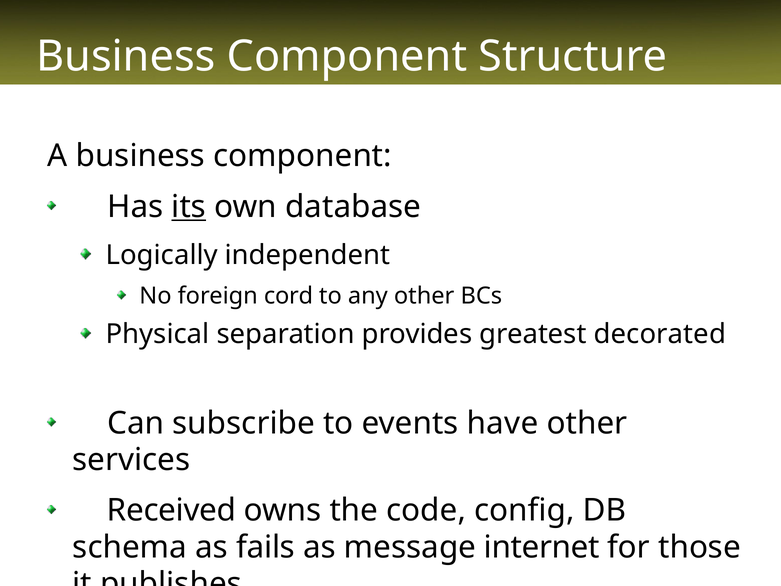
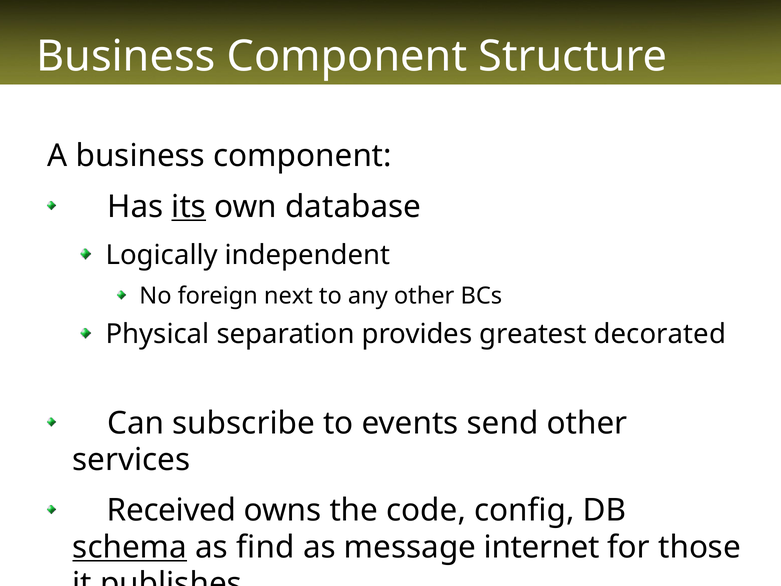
cord: cord -> next (288, 296)
have: have -> send (503, 423)
schema underline: none -> present (130, 547)
fails: fails -> find (265, 547)
